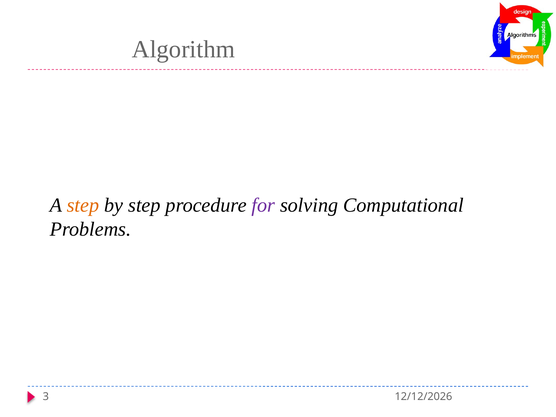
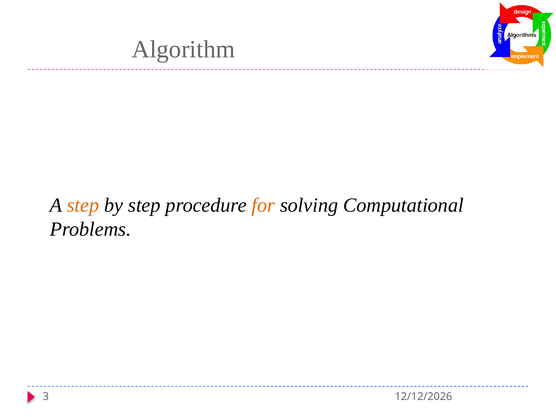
for colour: purple -> orange (263, 205)
